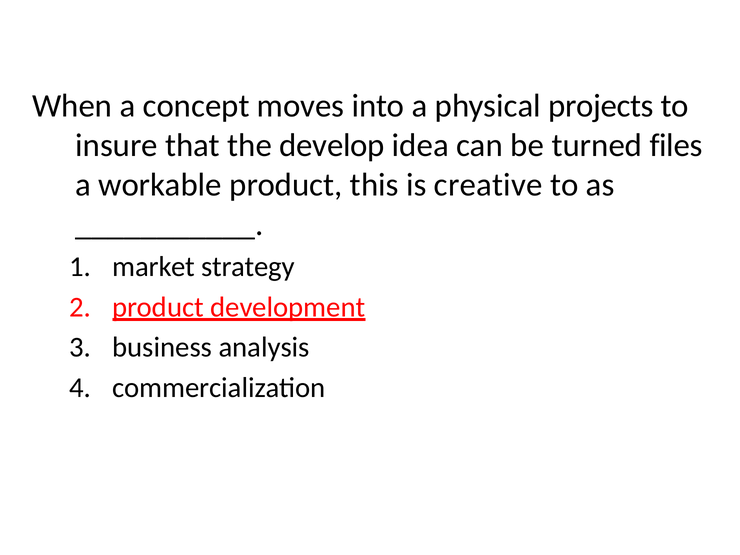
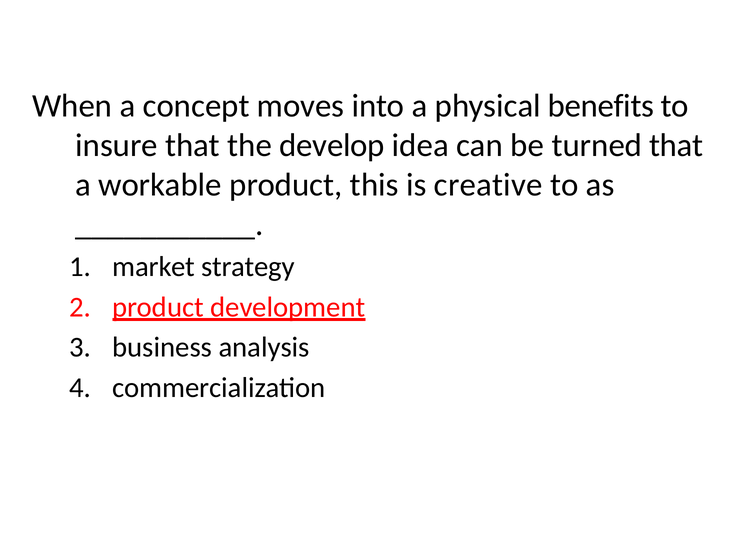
projects: projects -> benefits (601, 106)
turned files: files -> that (676, 145)
